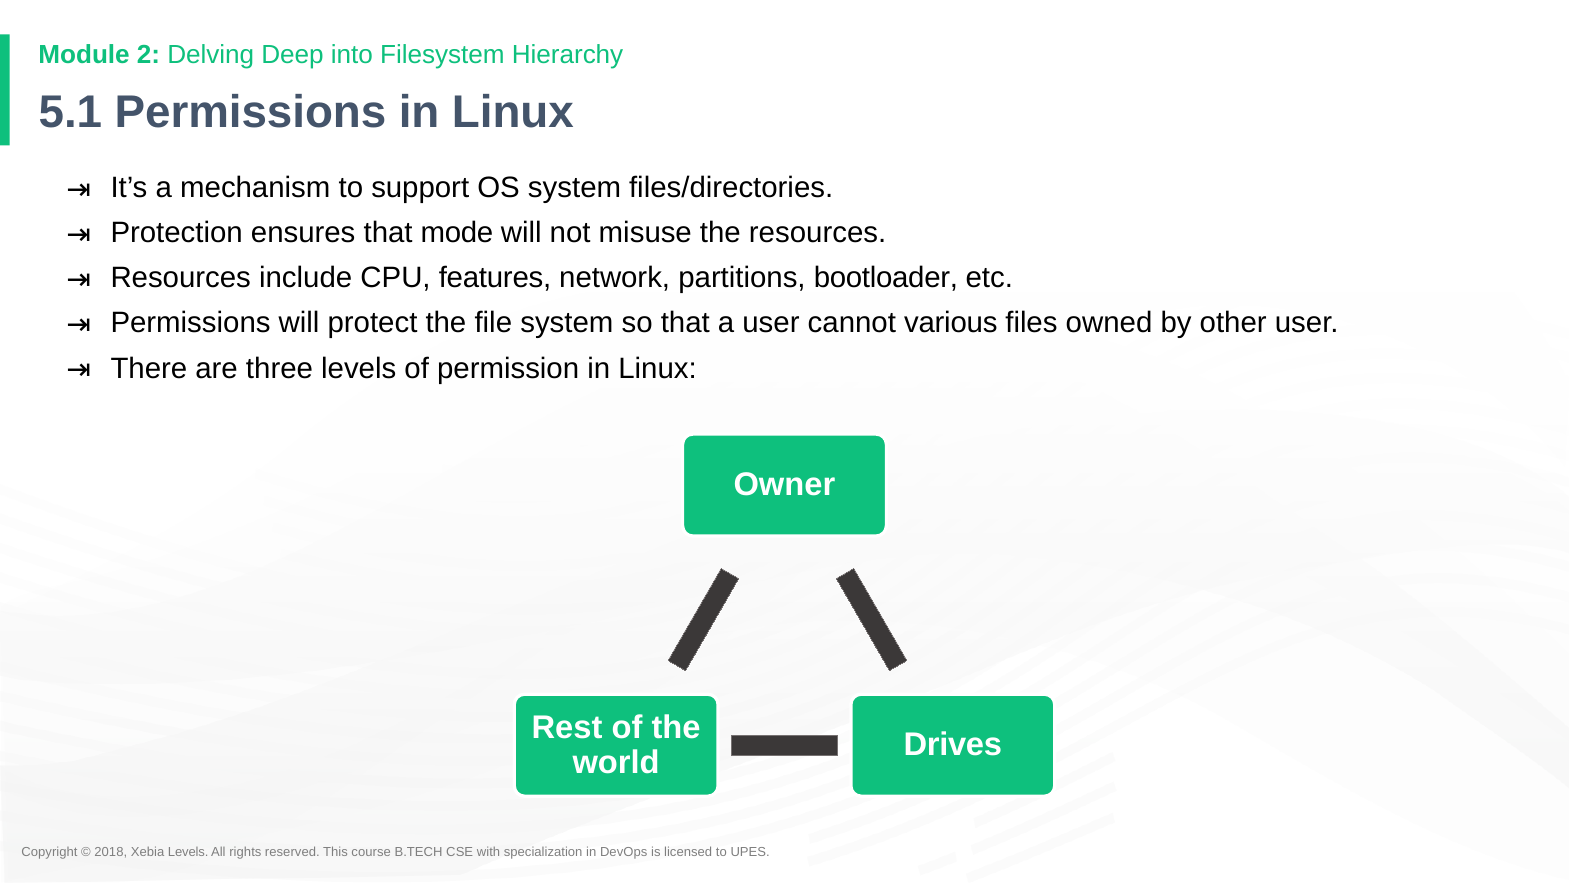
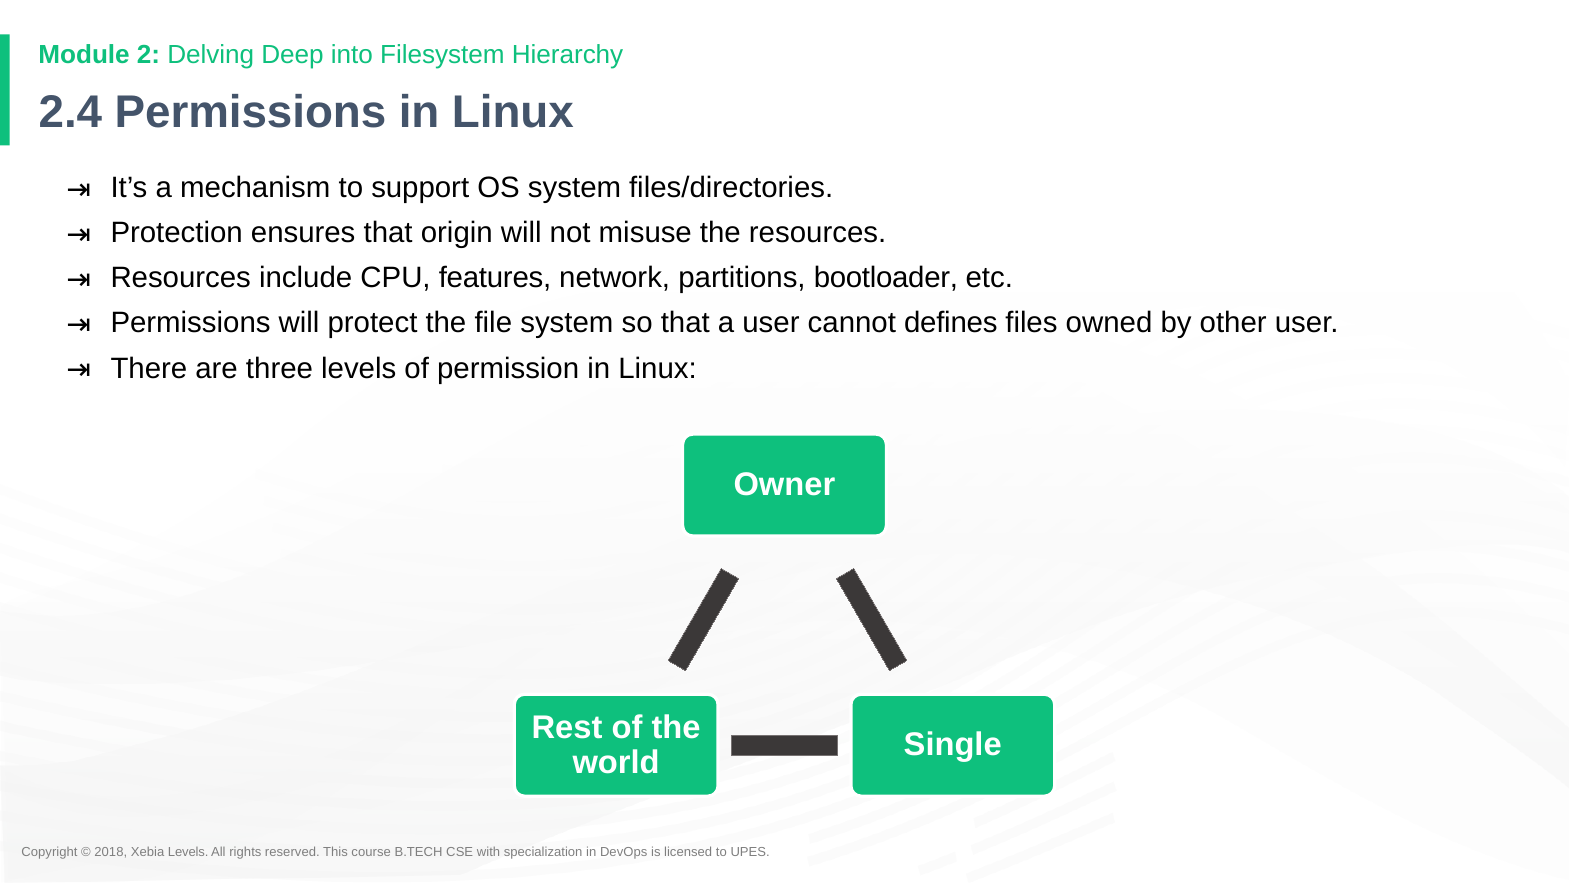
5.1: 5.1 -> 2.4 (70, 112)
mode: mode -> origin (457, 233)
various: various -> defines (951, 323)
Drives: Drives -> Single (953, 745)
